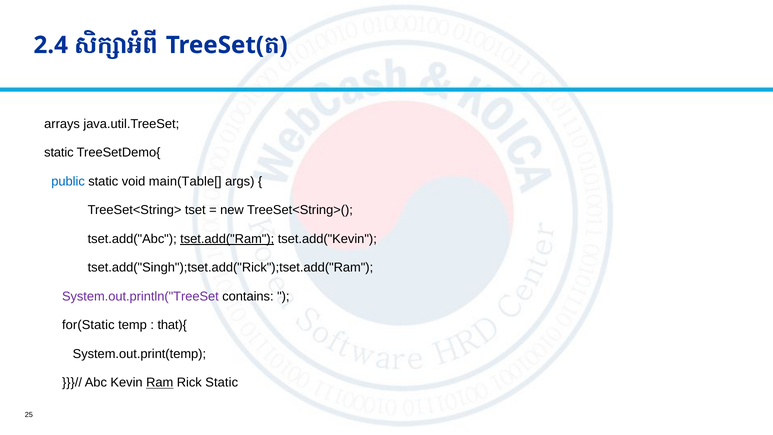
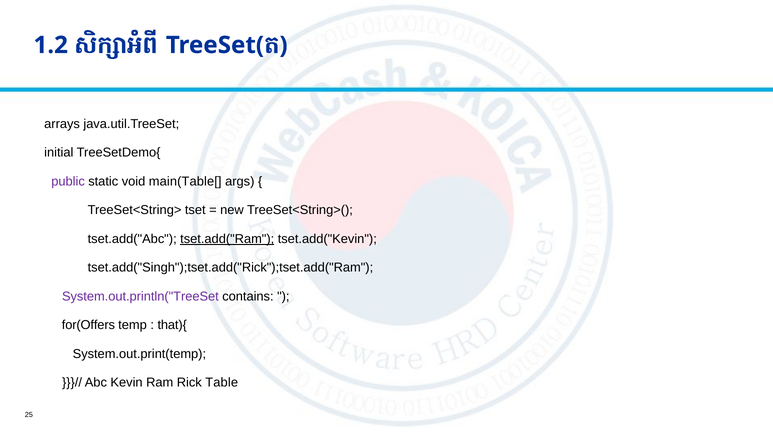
2.4: 2.4 -> 1.2 (51, 45)
static: static -> initial (59, 153)
public colour: blue -> purple (68, 181)
for(Static: for(Static -> for(Offers (88, 325)
Ram underline: present -> none (160, 382)
Rick Static: Static -> Table (222, 382)
